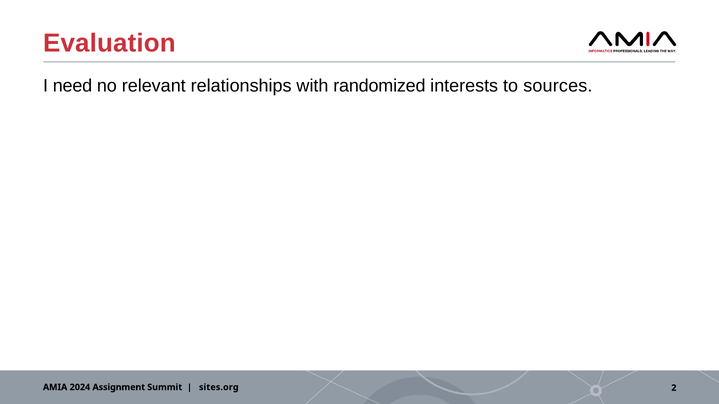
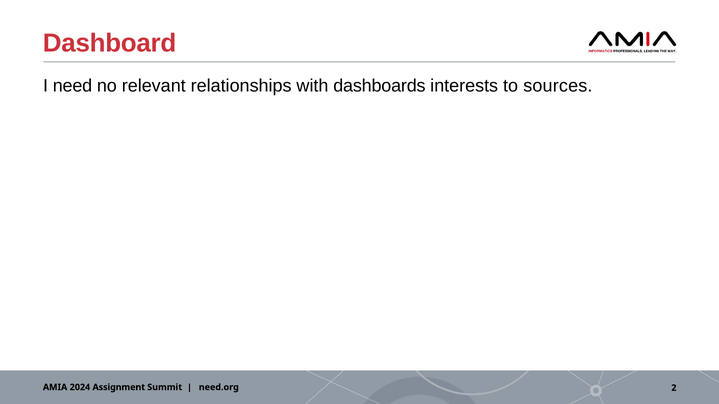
Evaluation: Evaluation -> Dashboard (110, 43)
randomized: randomized -> dashboards (379, 86)
sites.org: sites.org -> need.org (219, 388)
